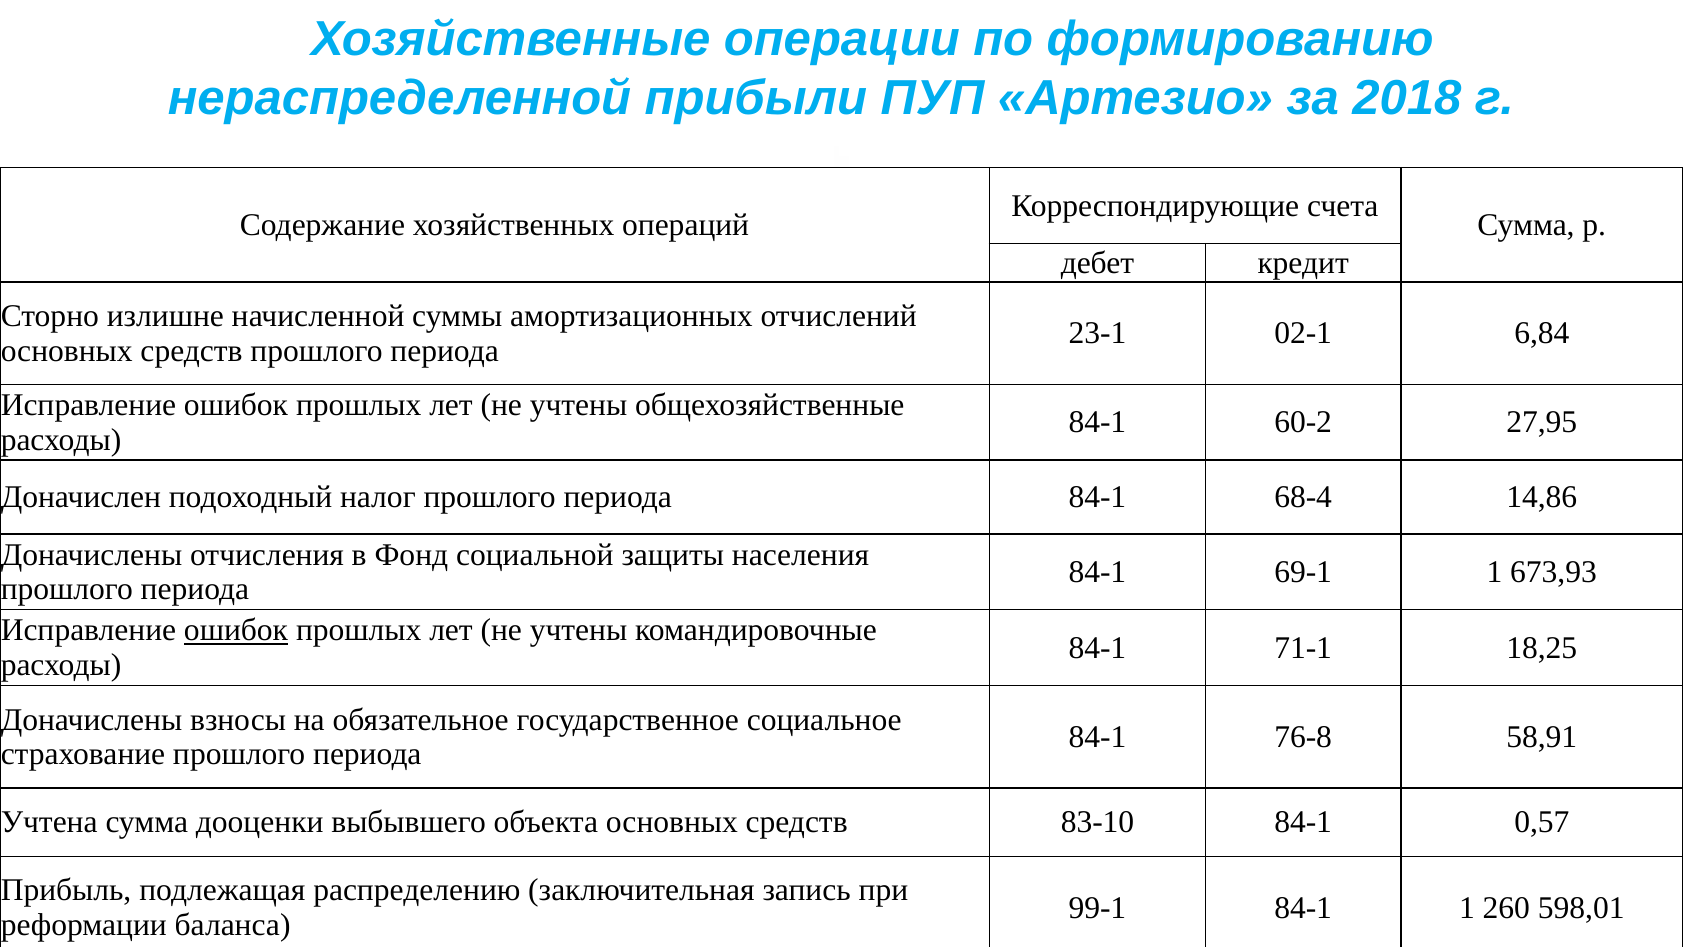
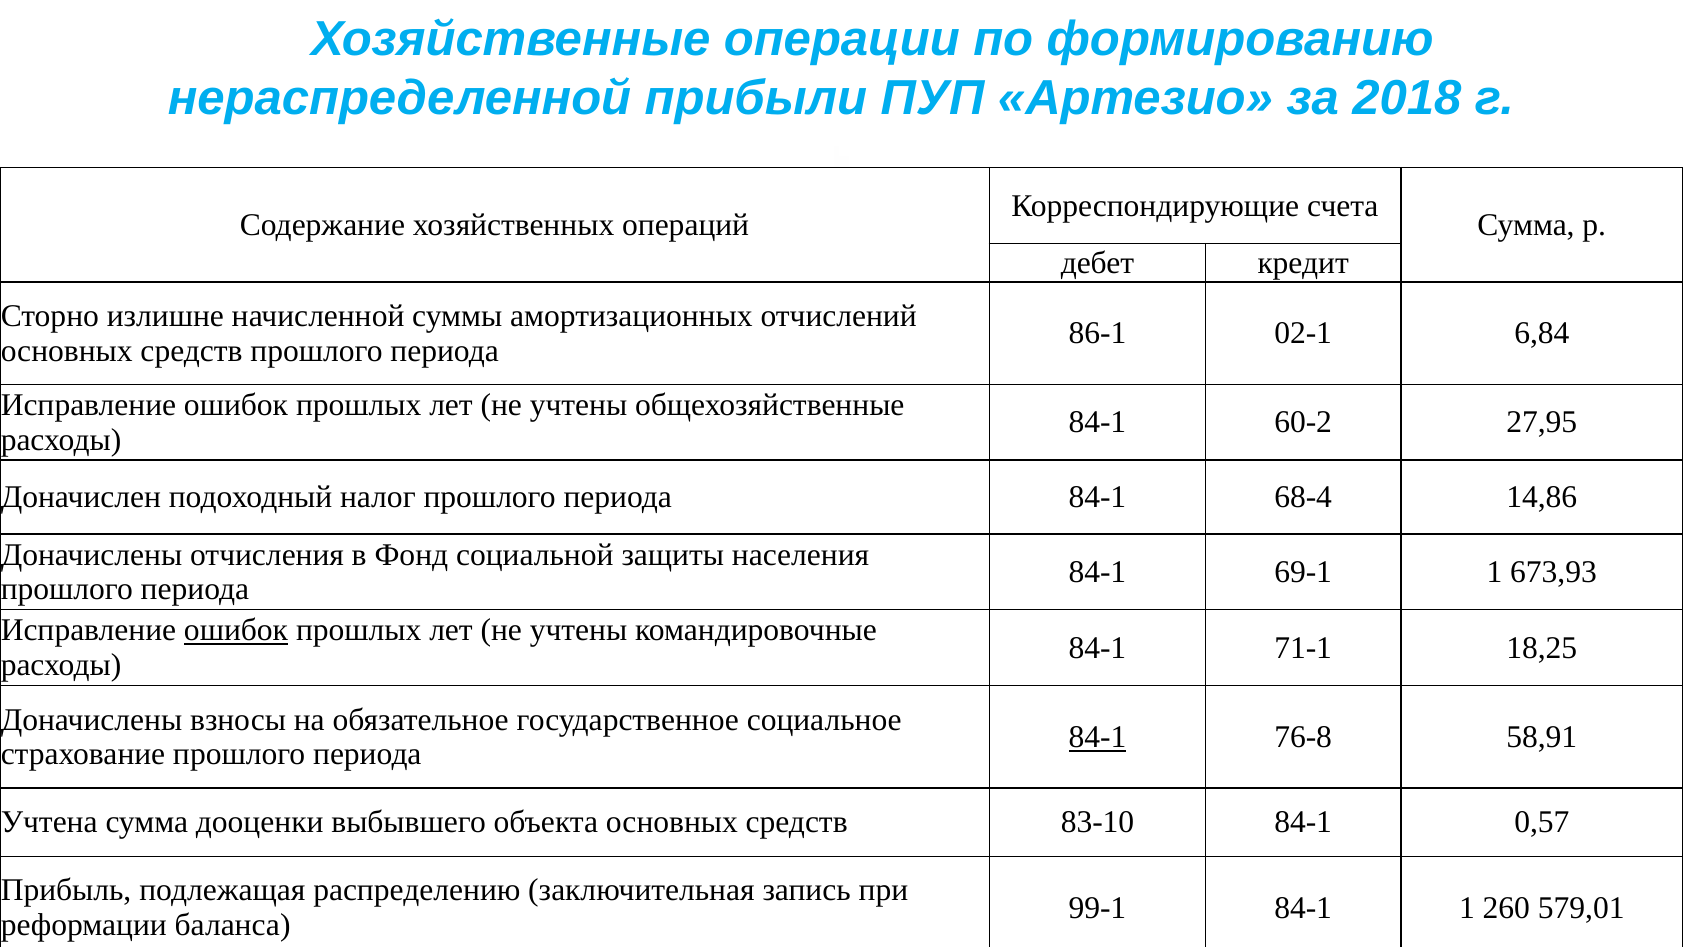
23-1: 23-1 -> 86-1 (1097, 333)
84-1 underline: none -> present (1097, 737)
598,01: 598,01 -> 579,01 (1581, 908)
